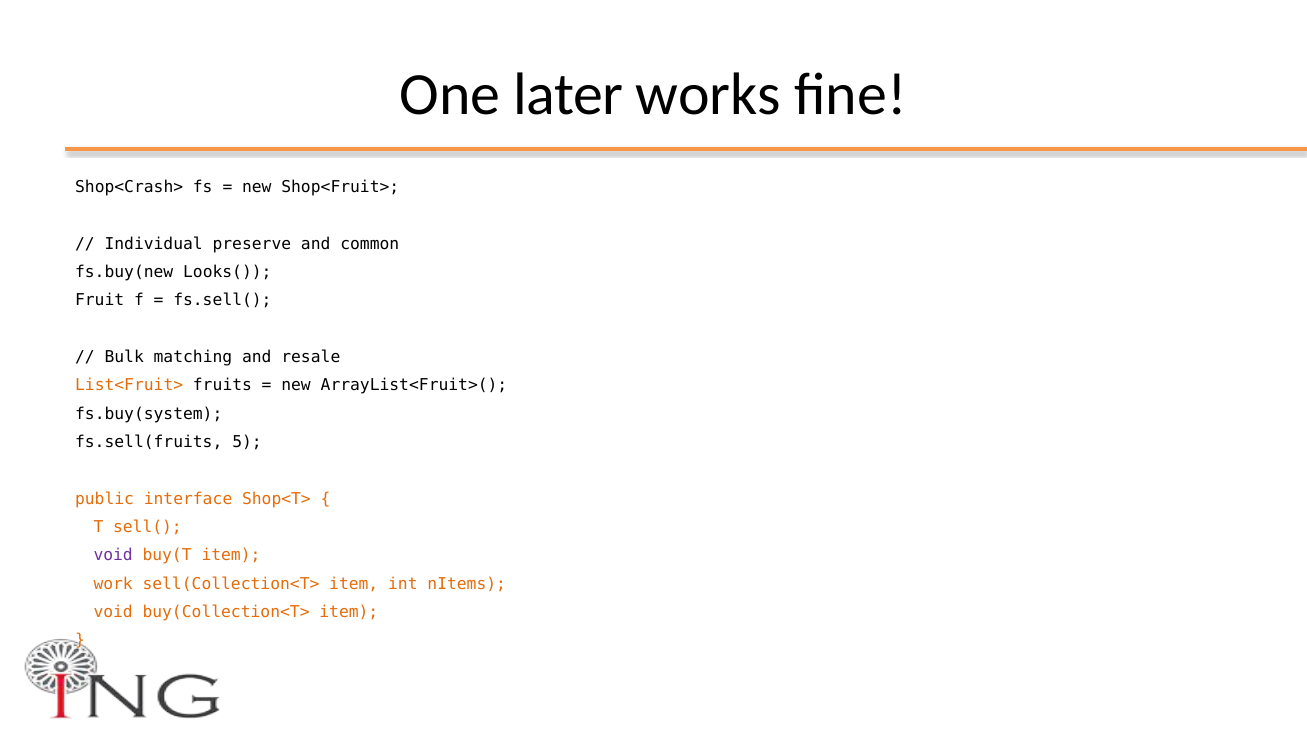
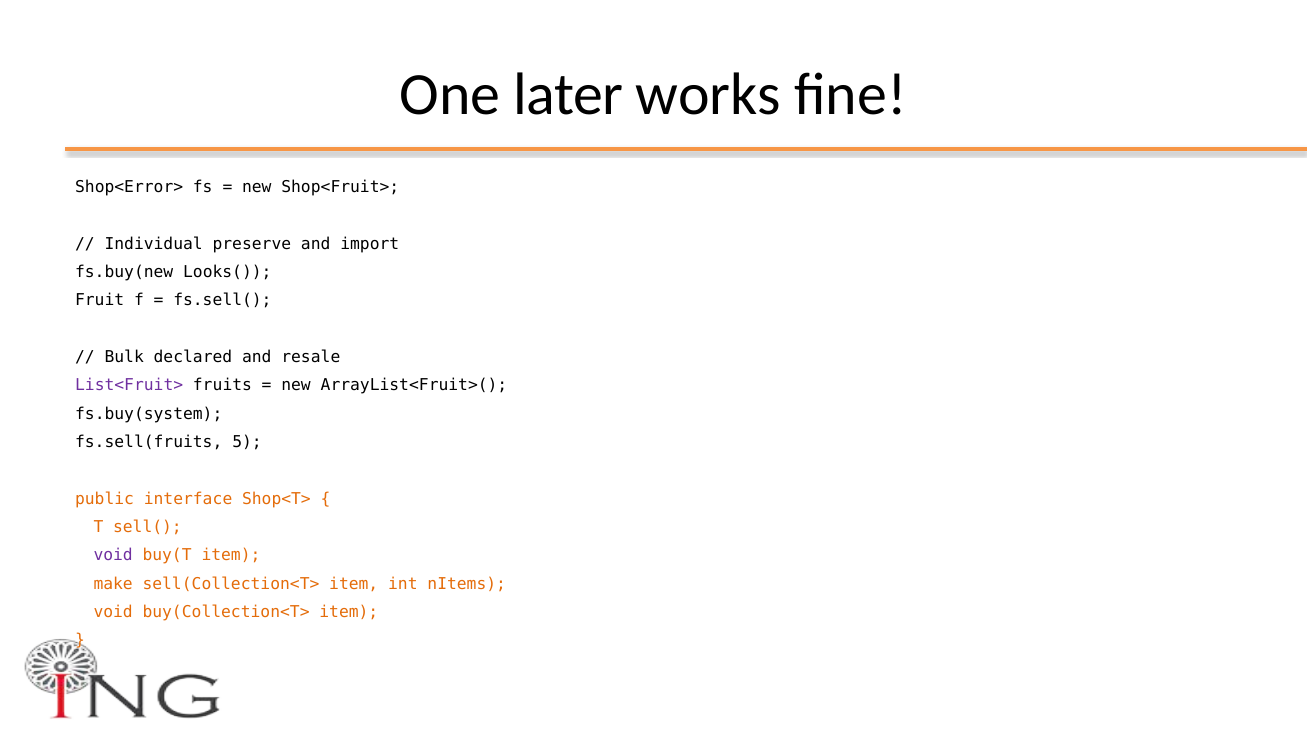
Shop<Crash>: Shop<Crash> -> Shop<Error> (129, 187)
common: common -> import (370, 244)
matching: matching -> declared (193, 357)
List<Fruit> colour: orange -> purple (129, 386)
work: work -> make (113, 584)
